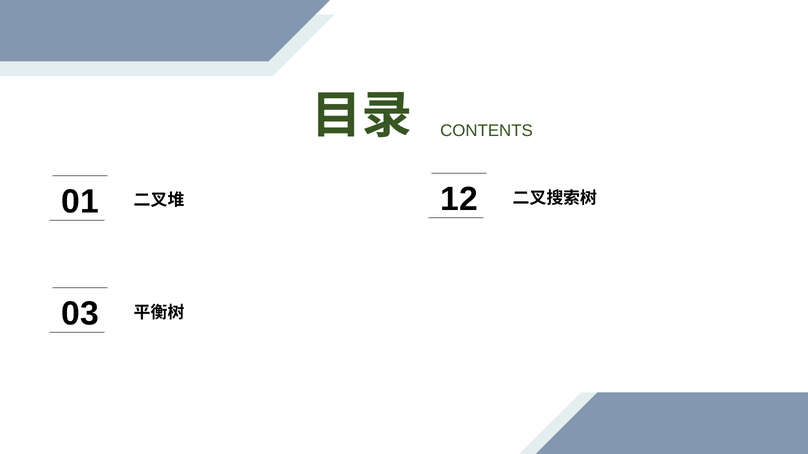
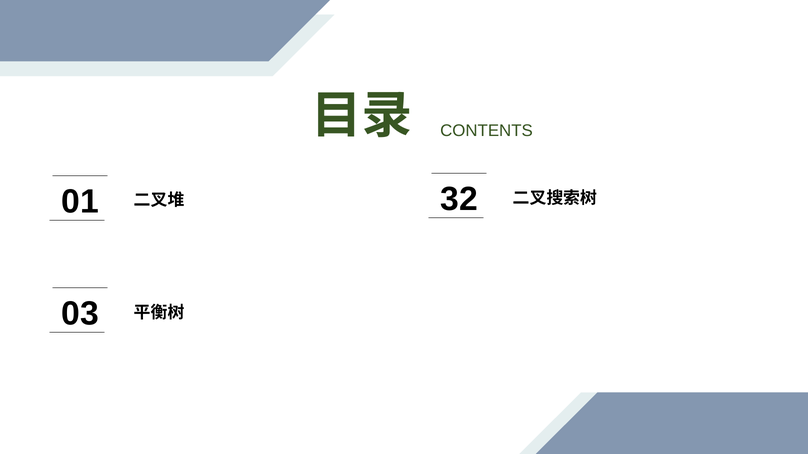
12: 12 -> 32 (459, 199)
